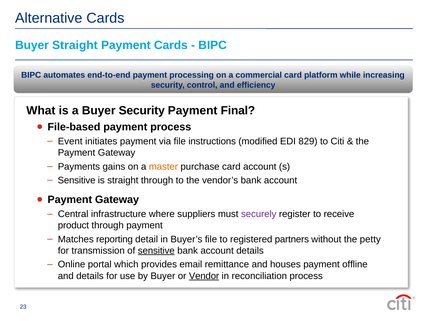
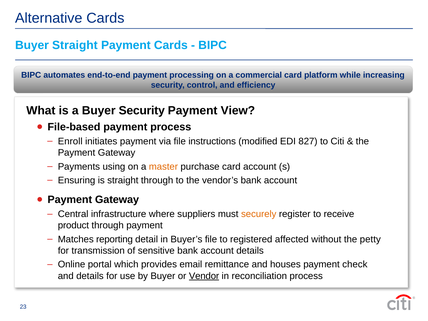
Final: Final -> View (238, 111)
Event: Event -> Enroll (70, 141)
829: 829 -> 827 (308, 141)
gains: gains -> using (114, 167)
Sensitive: Sensitive -> Ensuring (77, 180)
securely colour: purple -> orange (259, 214)
partners: partners -> affected (292, 239)
sensitive underline: present -> none (156, 251)
offline: offline -> check (355, 264)
